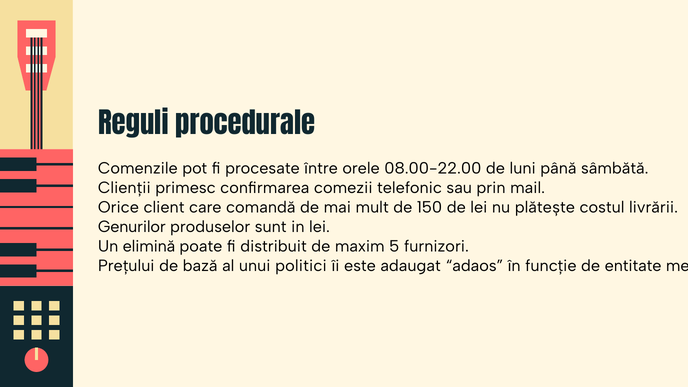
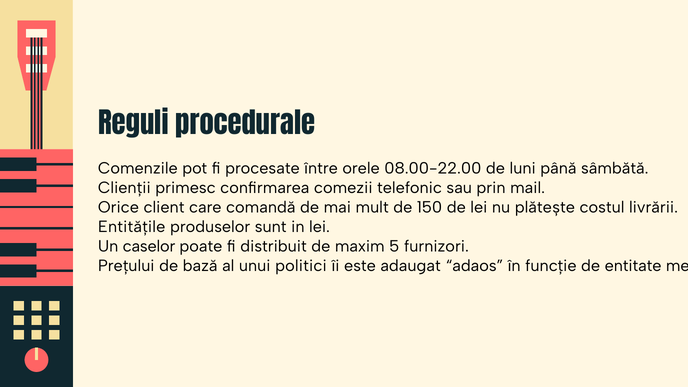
Genurilor: Genurilor -> Entitățile (132, 227)
elimină: elimină -> caselor (149, 246)
